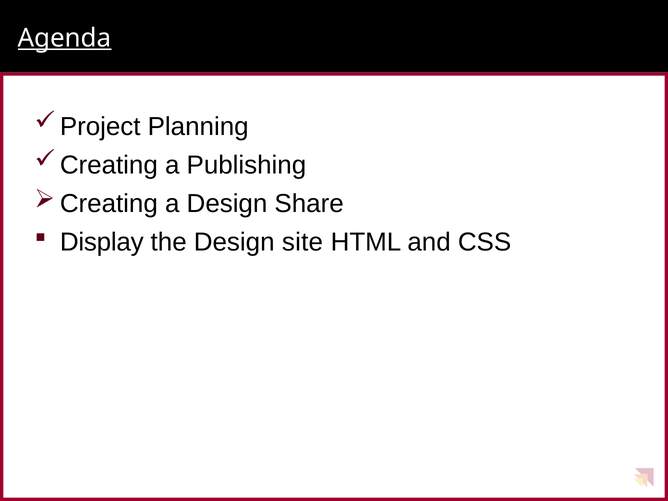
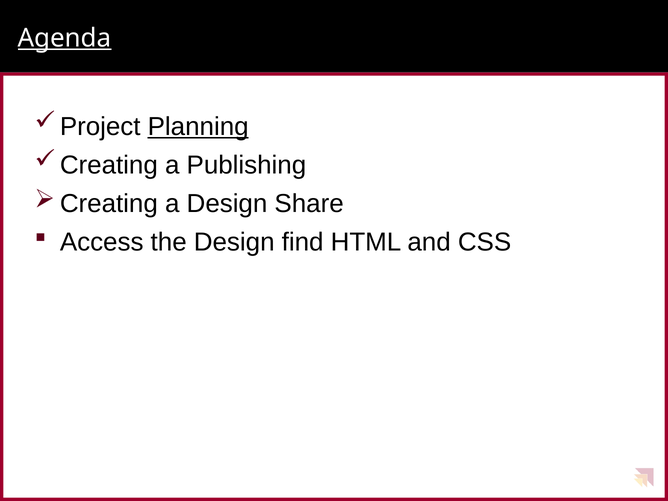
Planning underline: none -> present (198, 126)
Display: Display -> Access (102, 242)
site: site -> find (303, 242)
